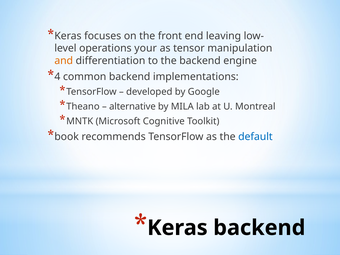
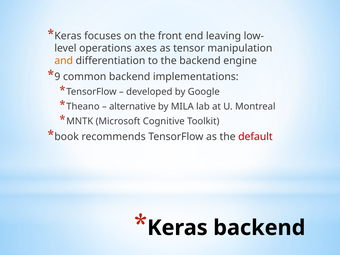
your: your -> axes (146, 48)
4: 4 -> 9 (57, 77)
default colour: blue -> red (255, 137)
